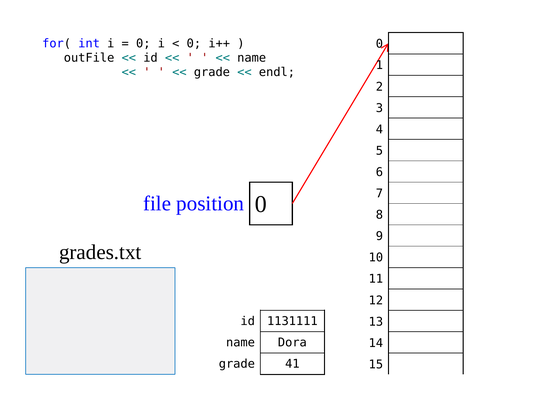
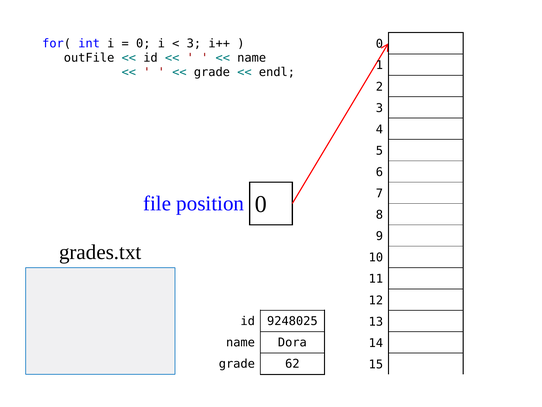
0: 0 -> 3 (194, 43)
1131111: 1131111 -> 9248025 (292, 321)
41: 41 -> 62 (292, 363)
